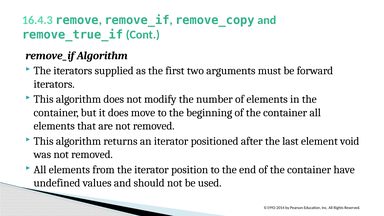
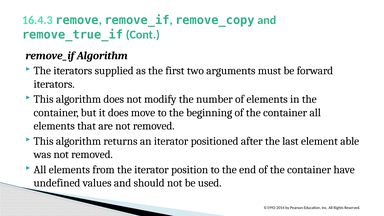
void: void -> able (350, 141)
